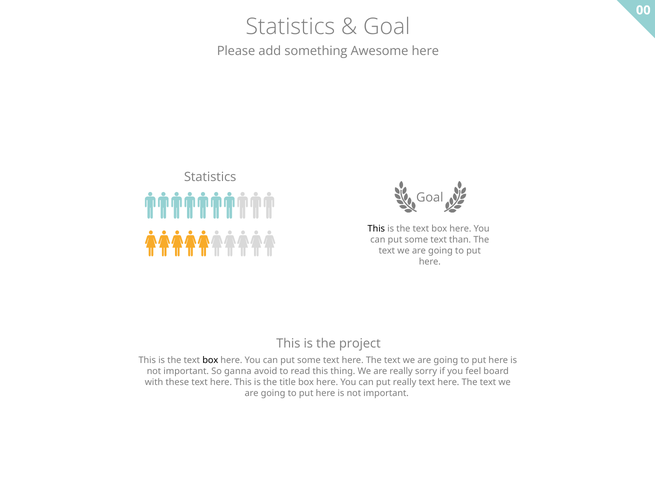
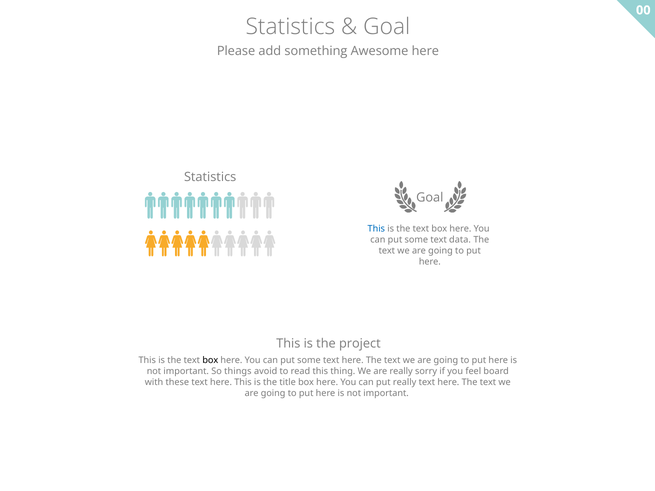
This colour: black -> blue (376, 229)
than: than -> data (460, 240)
ganna: ganna -> things (238, 371)
